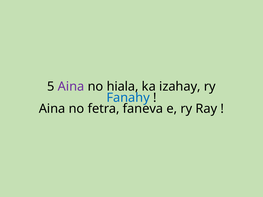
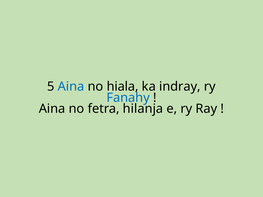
Aina colour: purple -> blue (71, 87)
izahay: izahay -> indray (180, 87)
faneva: faneva -> hilanja (143, 109)
